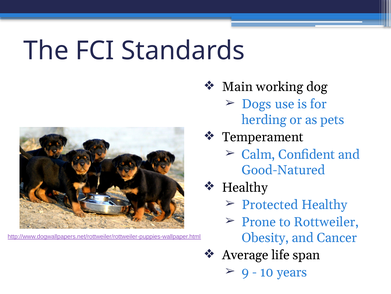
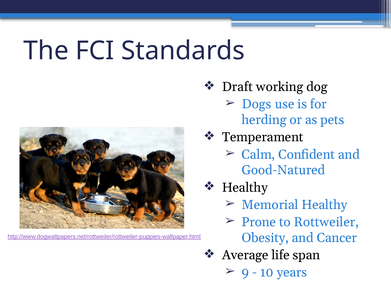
Main: Main -> Draft (237, 87)
Protected: Protected -> Memorial (270, 204)
